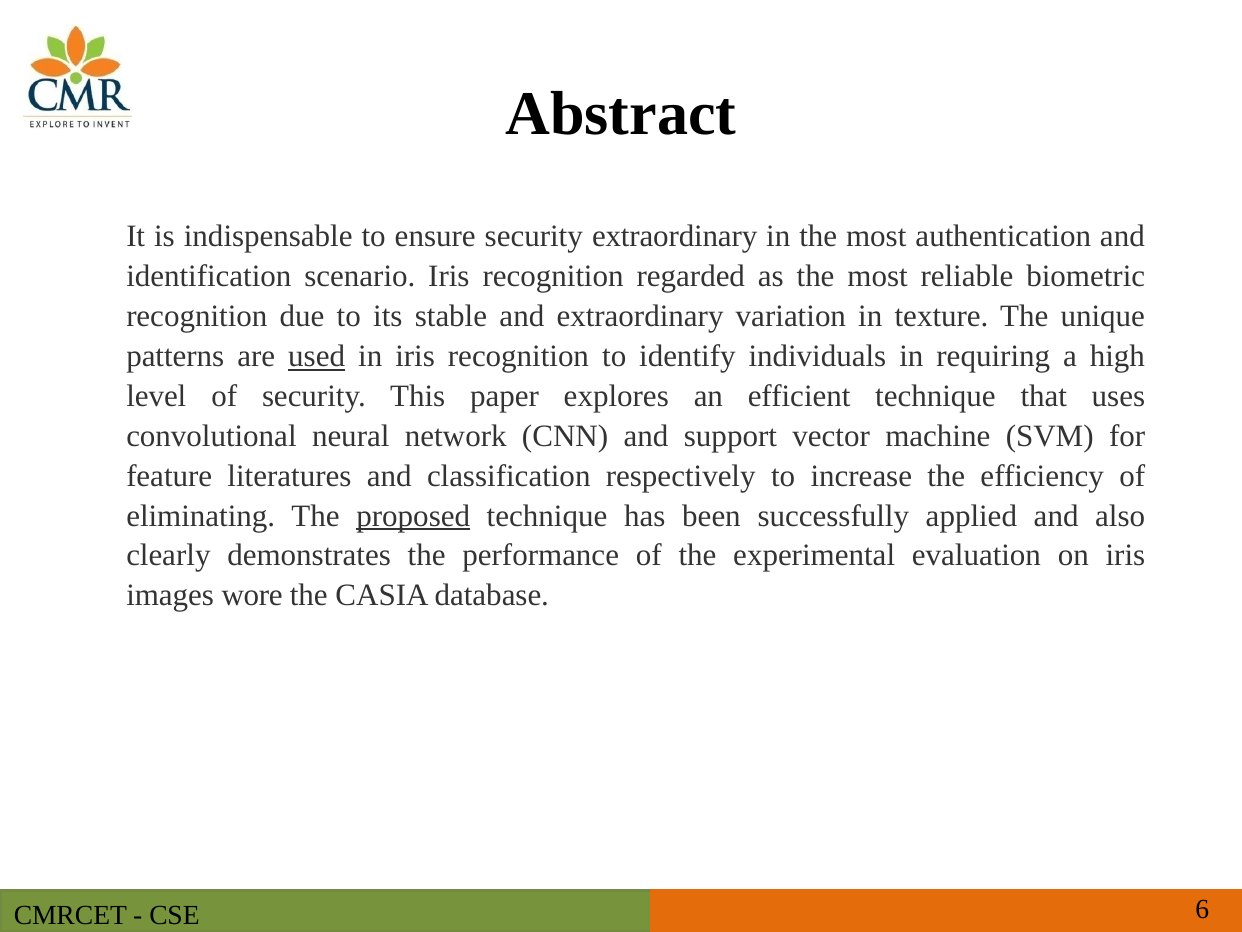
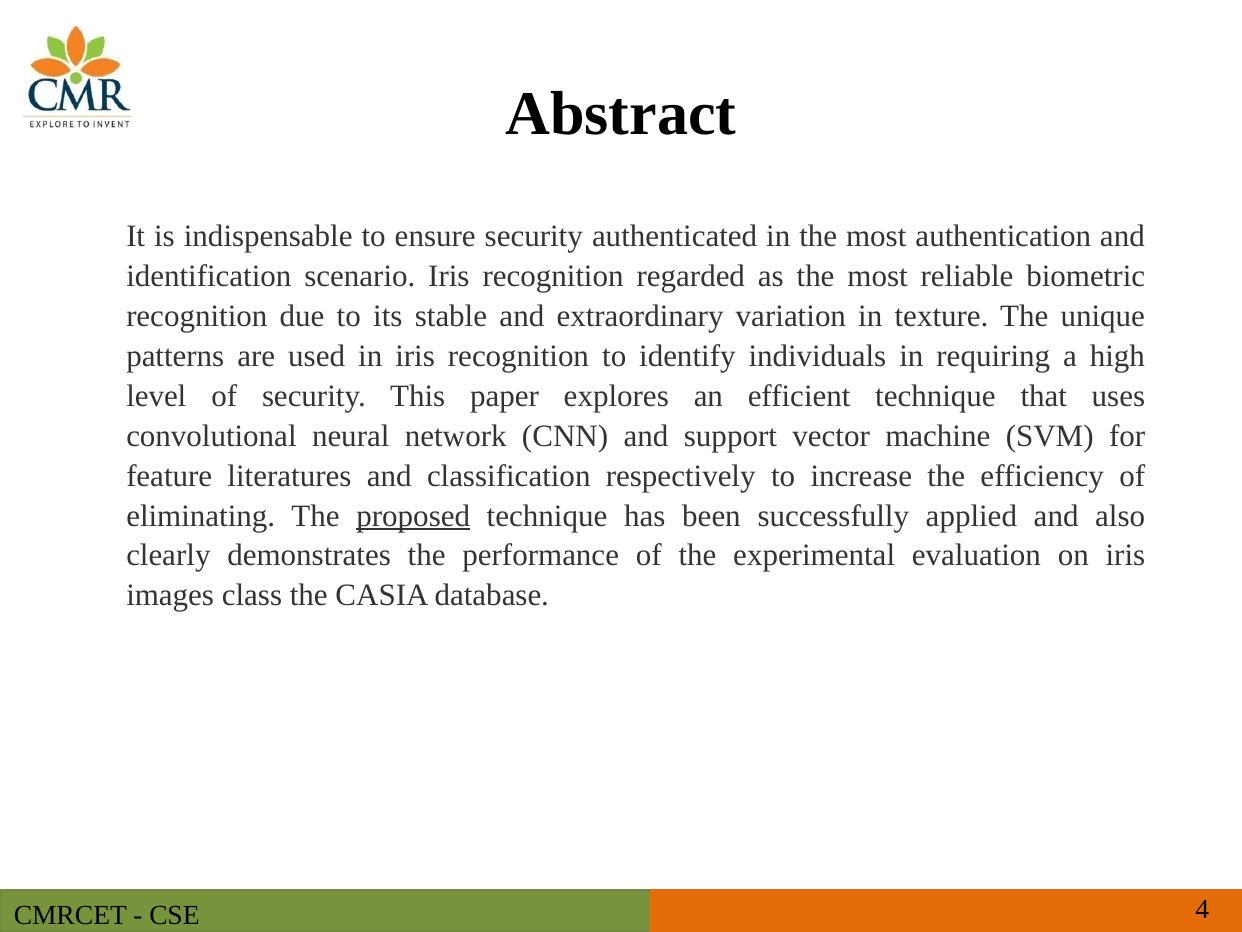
security extraordinary: extraordinary -> authenticated (675, 237)
used underline: present -> none (317, 356)
wore: wore -> class (252, 595)
6: 6 -> 4 (1202, 909)
